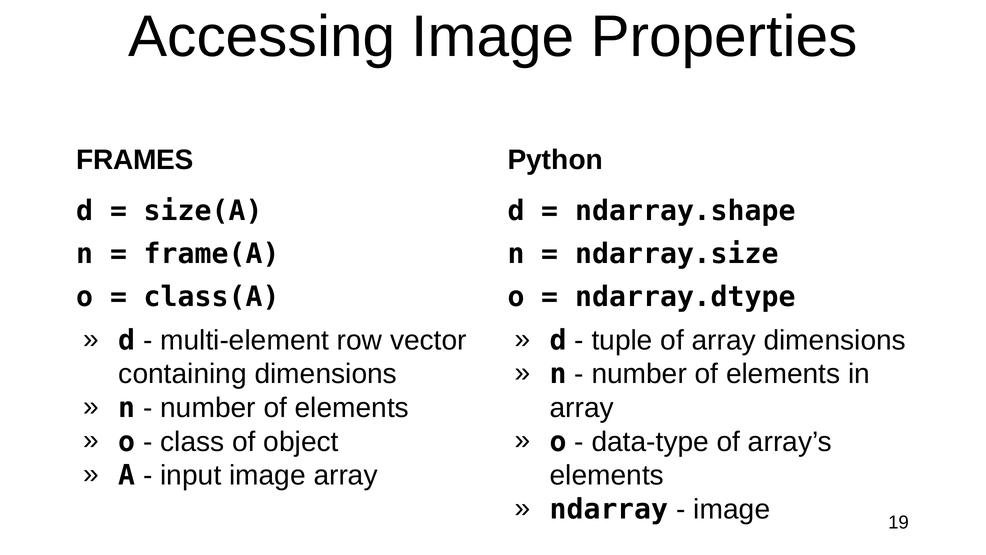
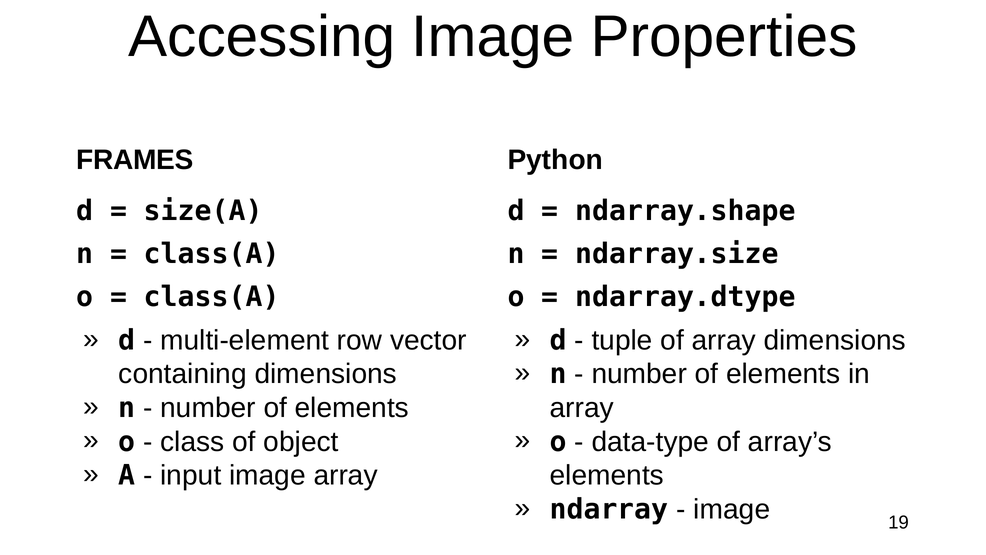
frame(A: frame(A -> class(A (212, 254)
